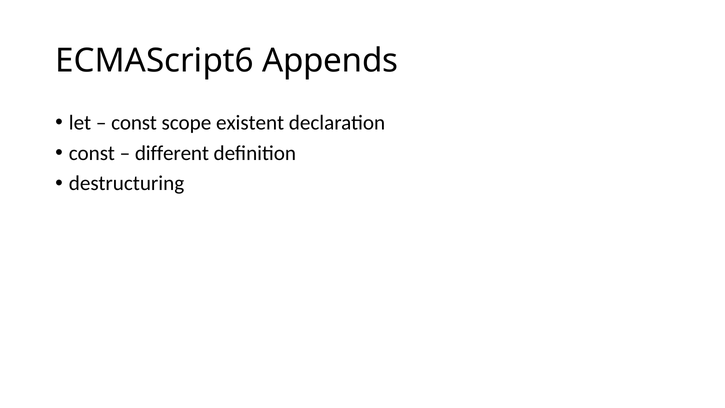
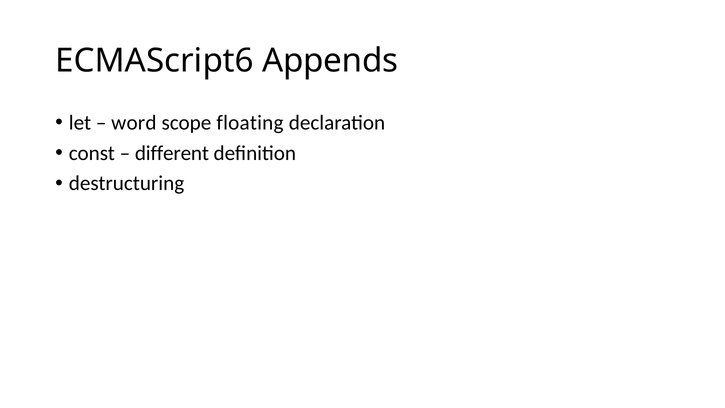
const: const -> word (134, 123)
existent: existent -> floating (250, 123)
